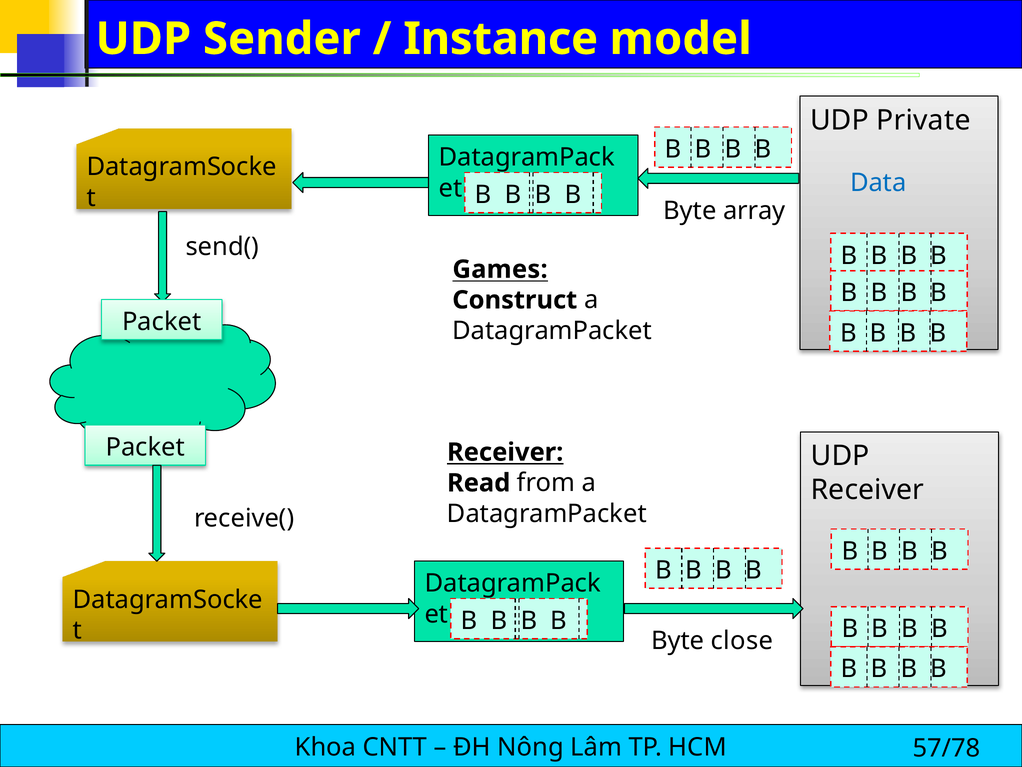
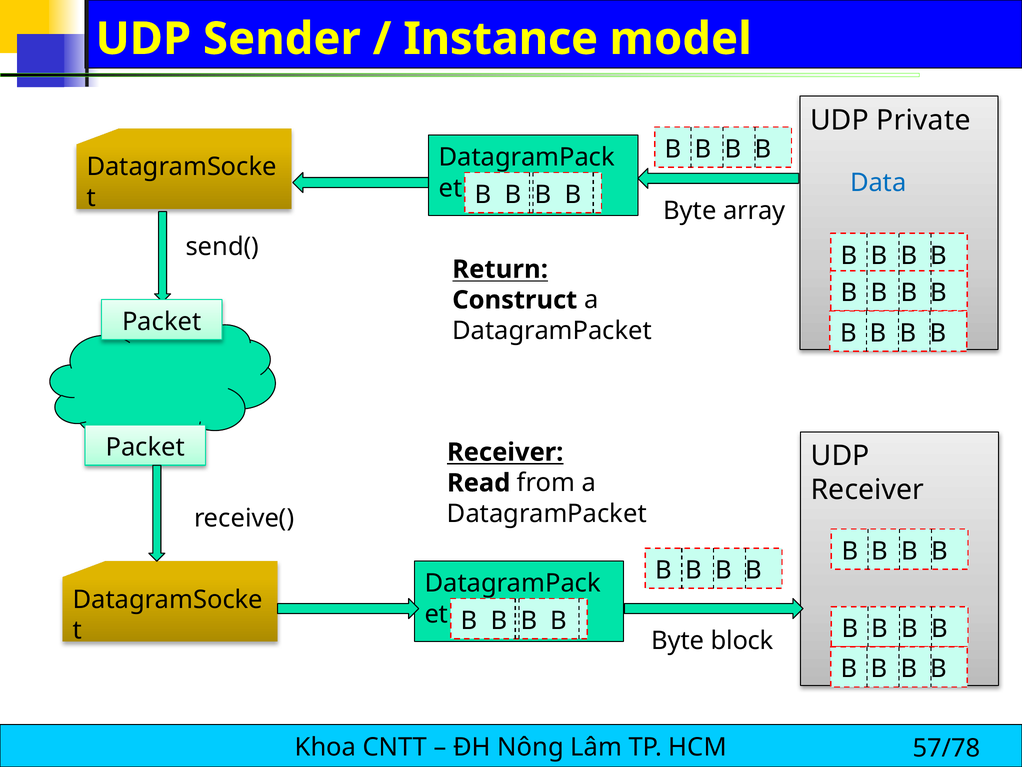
Games: Games -> Return (500, 269)
close: close -> block (742, 640)
